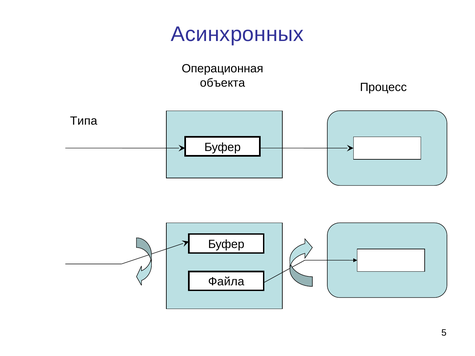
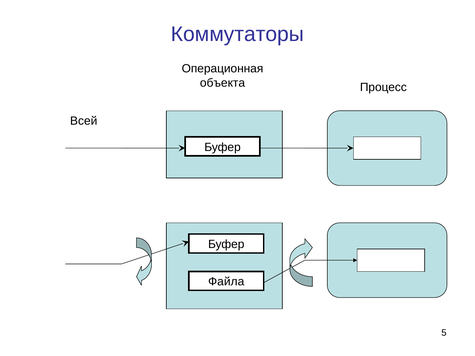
Асинхронных: Асинхронных -> Коммутаторы (237, 34)
Типа: Типа -> Всей (84, 121)
